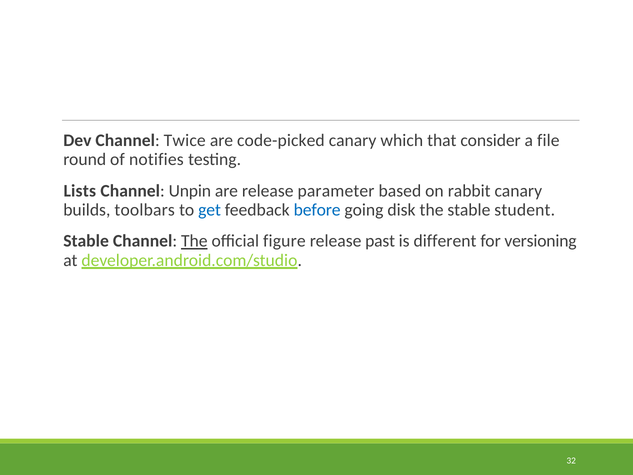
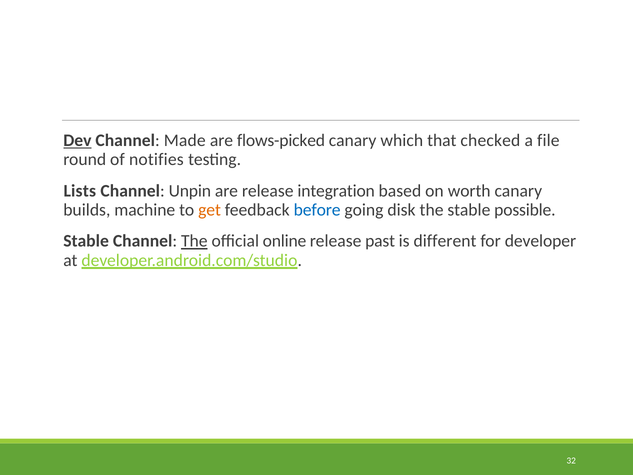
Dev underline: none -> present (77, 140)
Twice: Twice -> Made (185, 140)
code-picked: code-picked -> flows-picked (281, 140)
consider: consider -> checked (490, 140)
parameter: parameter -> integration (336, 191)
rabbit: rabbit -> worth (469, 191)
toolbars: toolbars -> machine (145, 210)
get colour: blue -> orange (210, 210)
student: student -> possible (525, 210)
figure: figure -> online (285, 241)
versioning: versioning -> developer (540, 241)
